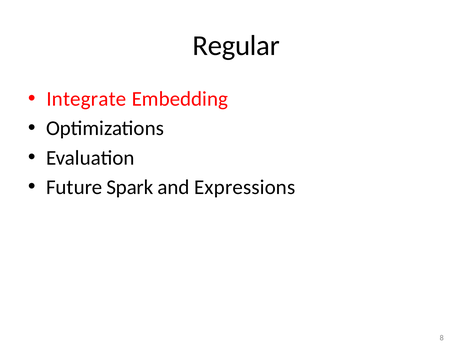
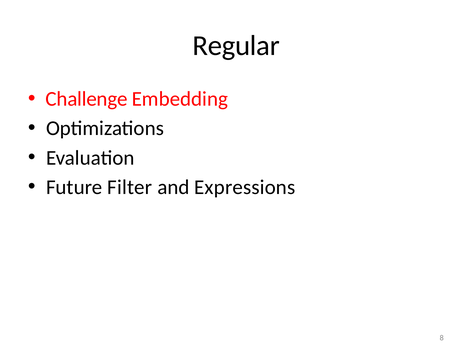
Integrate: Integrate -> Challenge (87, 99)
Spark: Spark -> Filter (130, 187)
